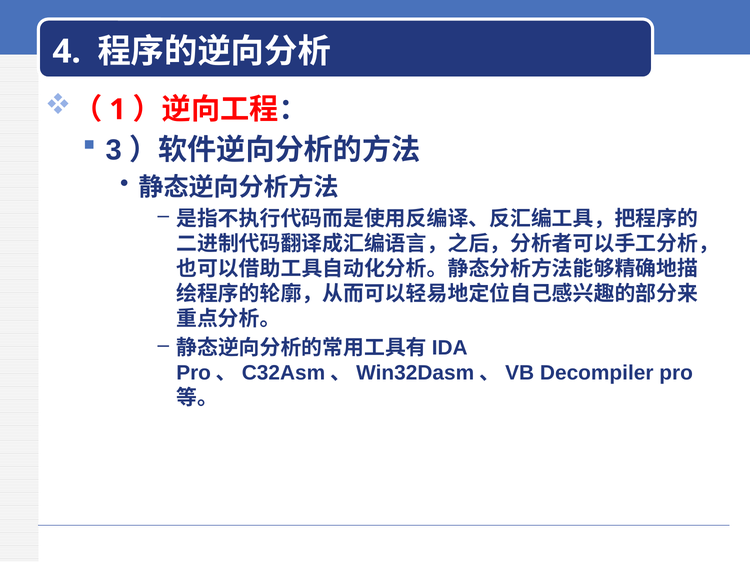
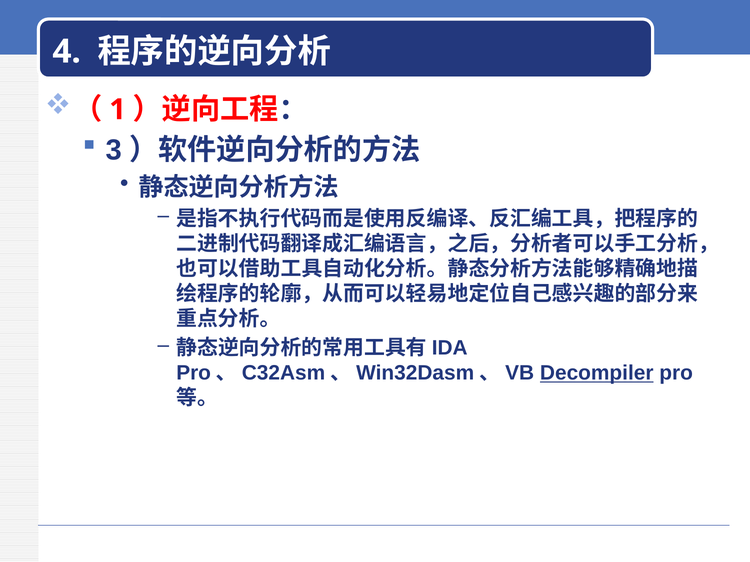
Decompiler underline: none -> present (597, 373)
